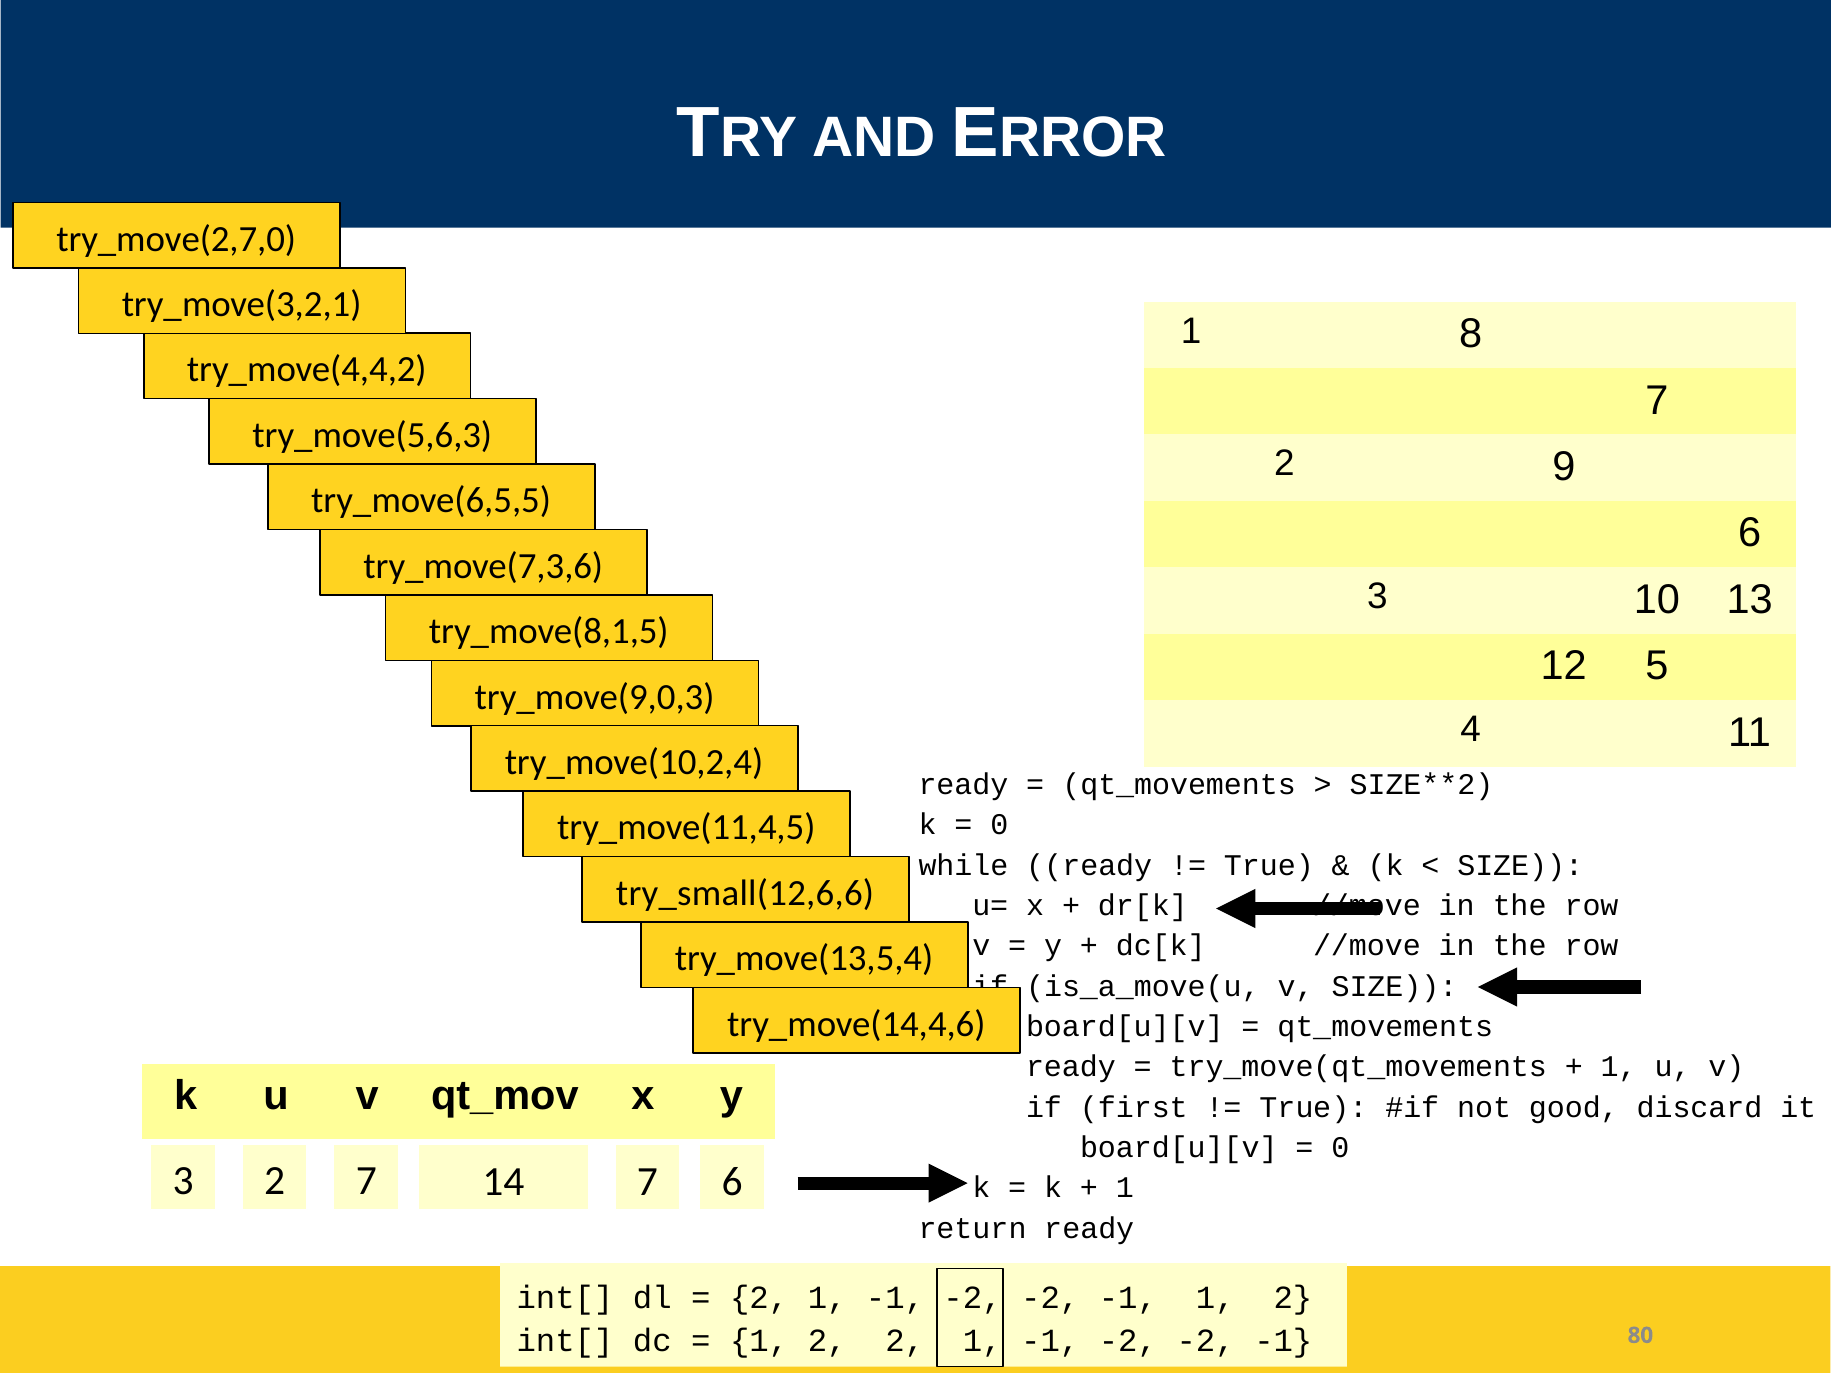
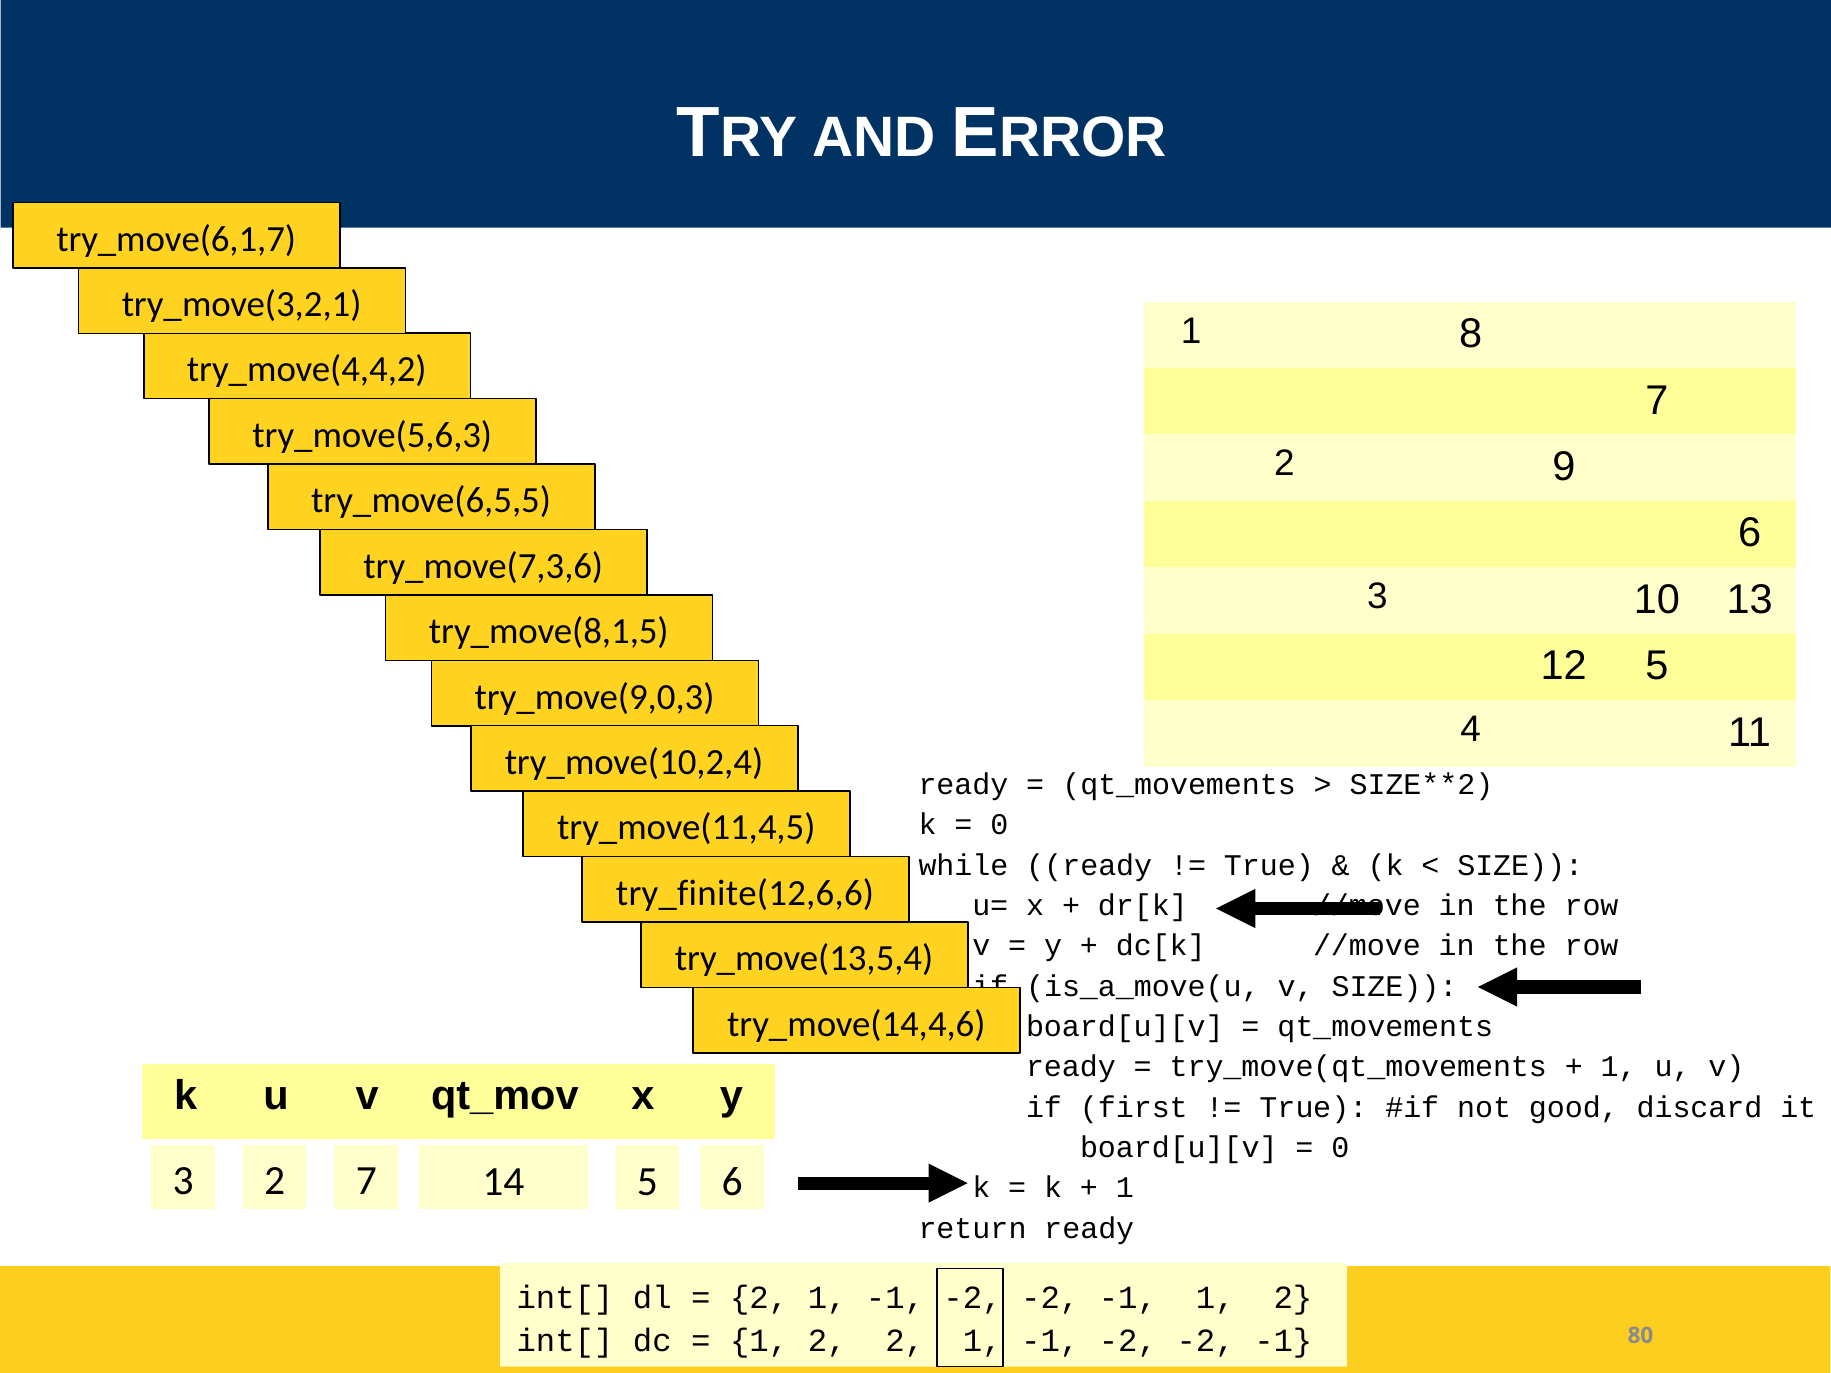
try_move(2,7,0: try_move(2,7,0 -> try_move(6,1,7 (176, 239)
try_small(12,6,6: try_small(12,6,6 -> try_finite(12,6,6 (745, 893)
14 7: 7 -> 5 (647, 1181)
